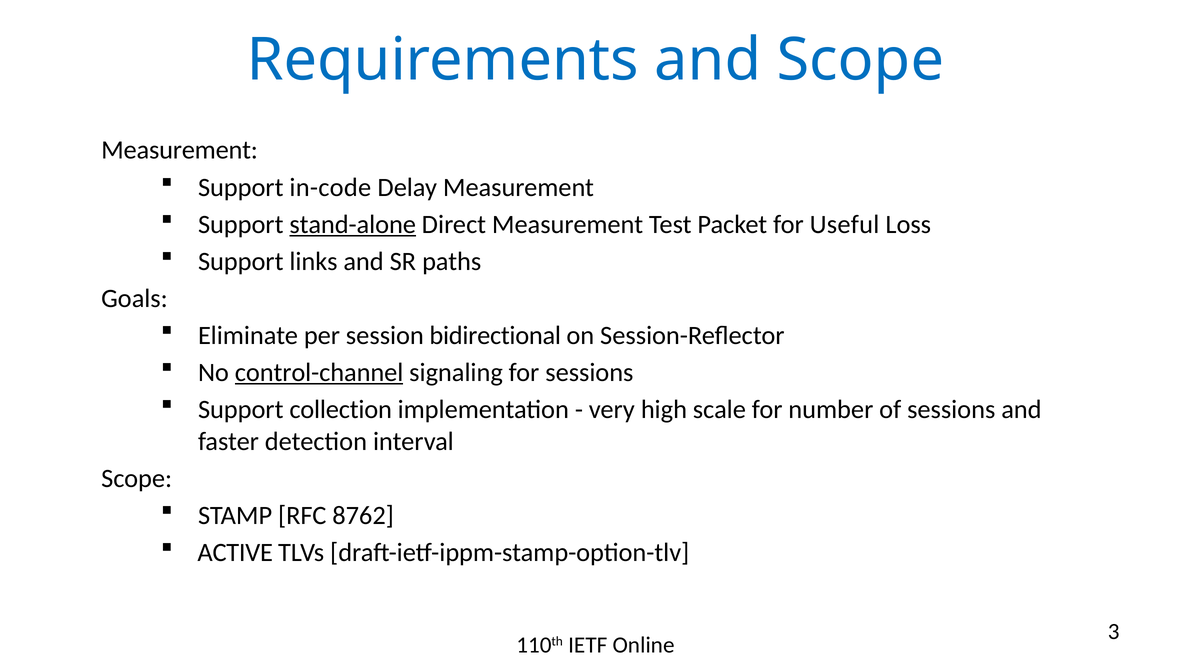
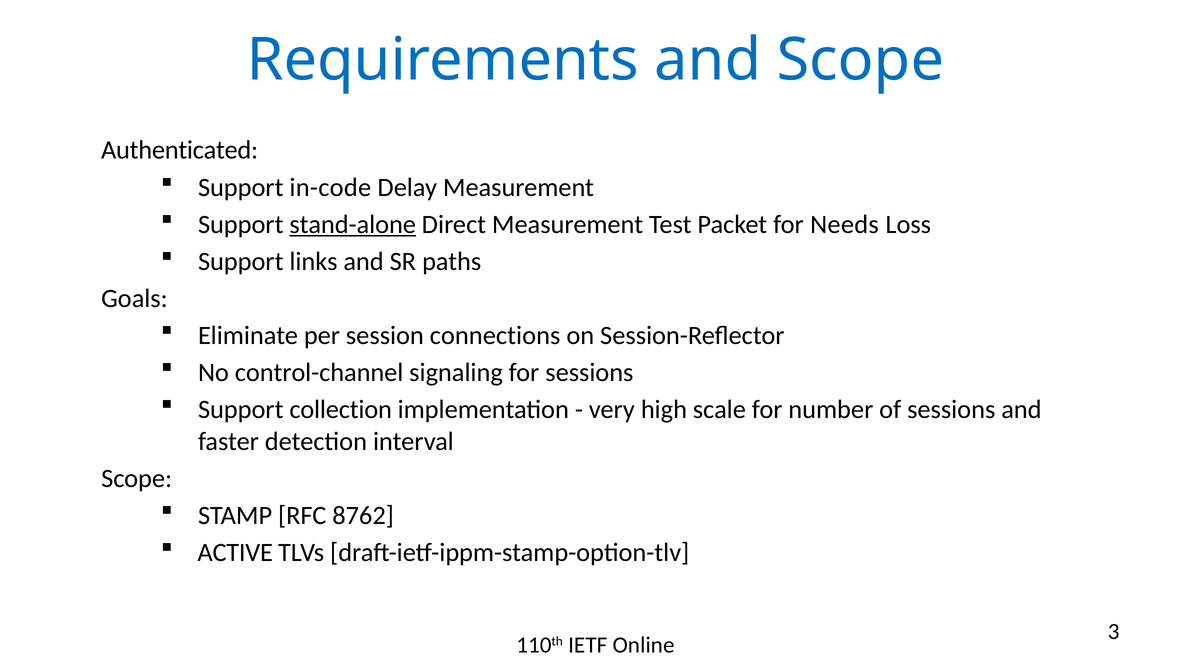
Measurement: Measurement -> Authenticated (180, 150)
Useful: Useful -> Needs (844, 224)
bidirectional: bidirectional -> connections (495, 335)
control-channel underline: present -> none (319, 372)
